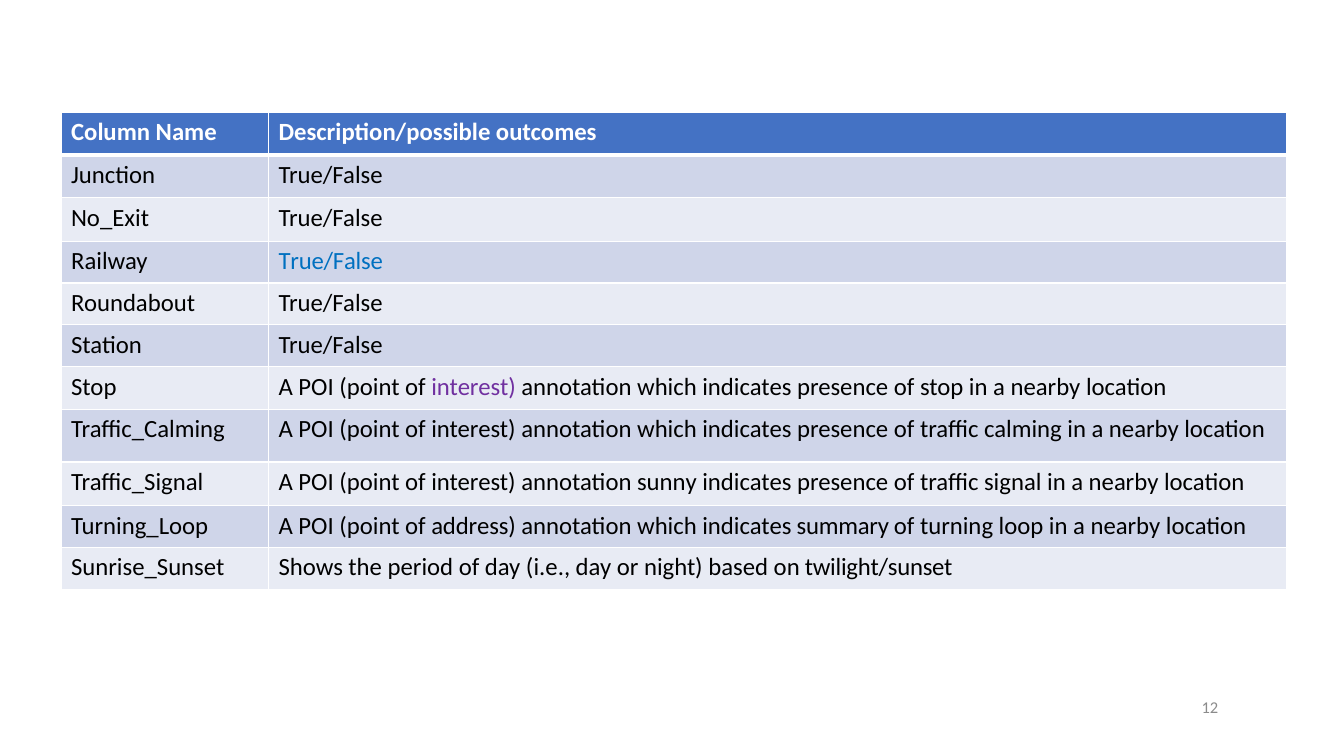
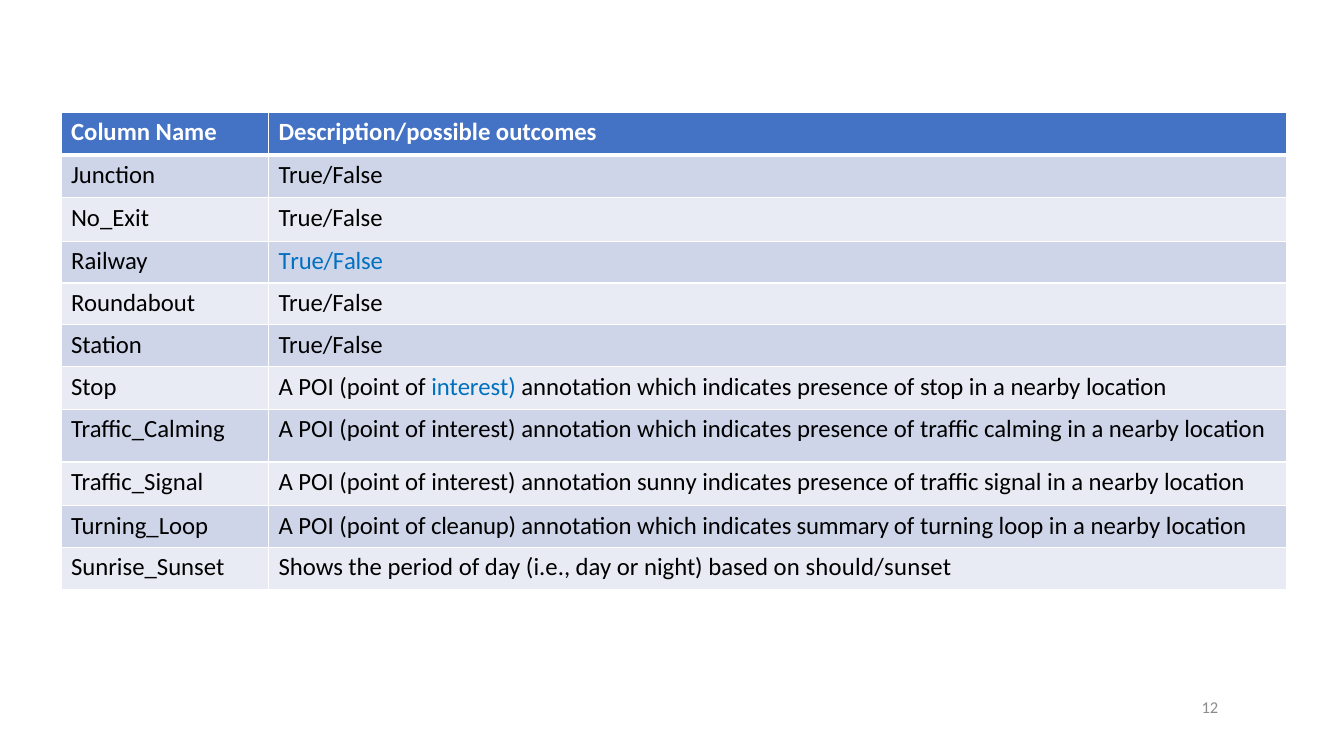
interest colour: purple -> blue (474, 387)
address: address -> cleanup (474, 526)
twilight/sunset: twilight/sunset -> should/sunset (878, 568)
